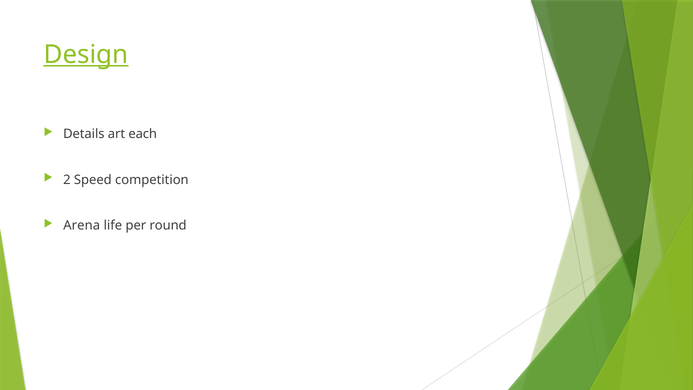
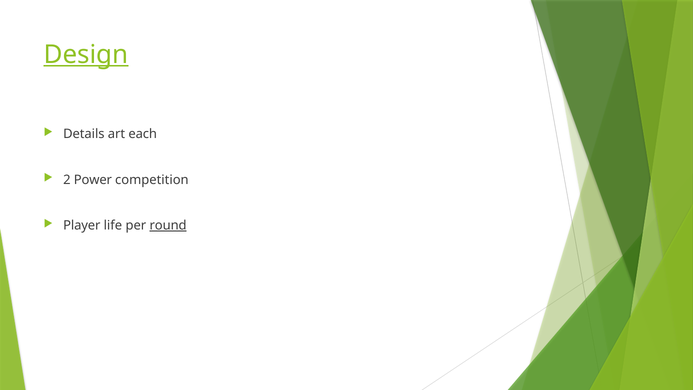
Speed: Speed -> Power (93, 180)
Arena: Arena -> Player (82, 225)
round underline: none -> present (168, 225)
